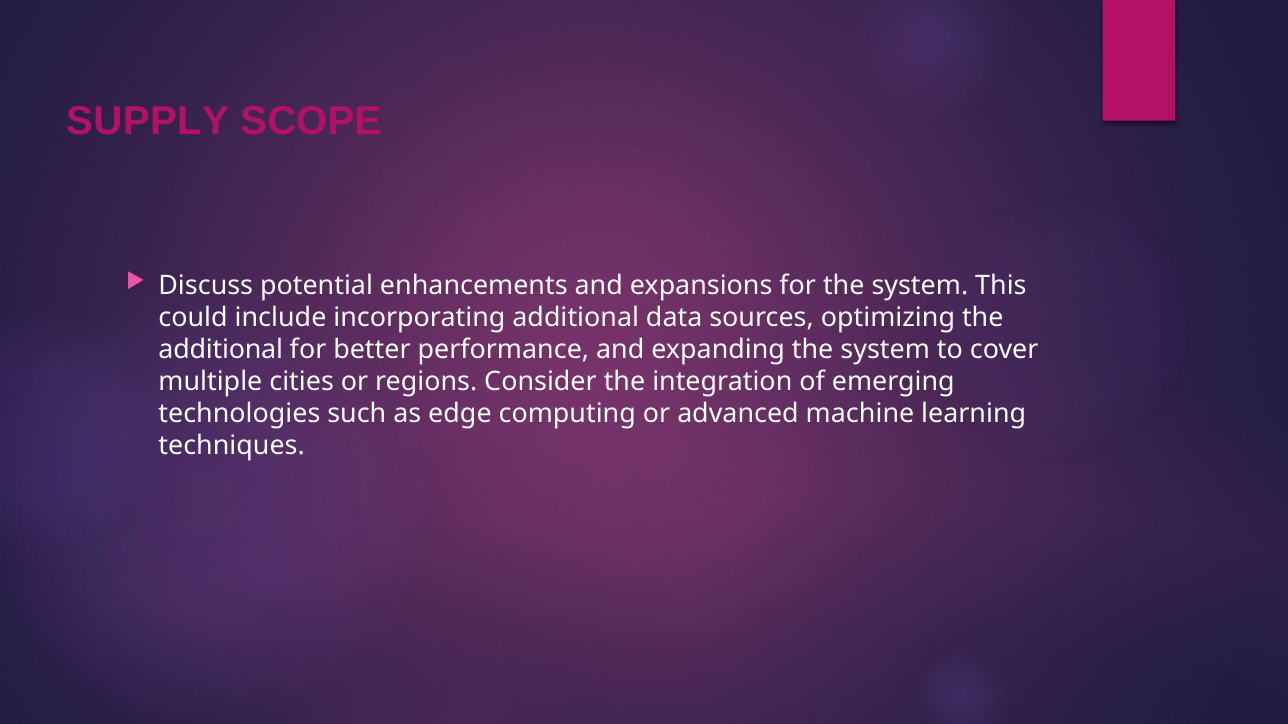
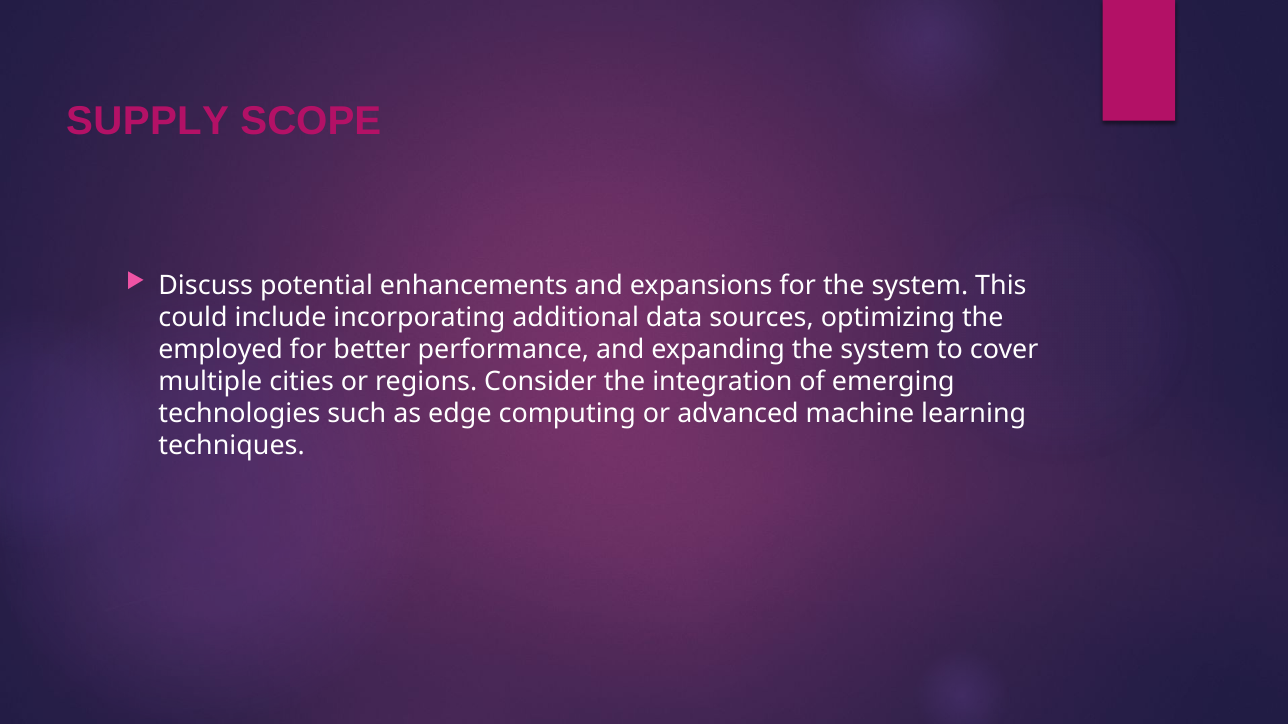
additional: additional -> employed (221, 350)
